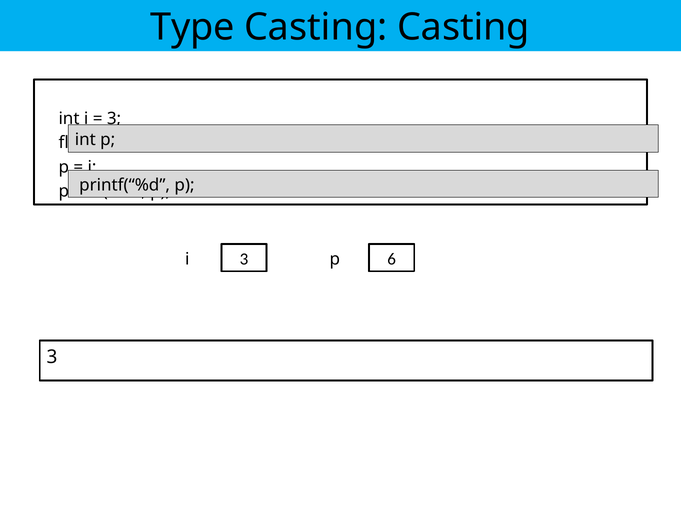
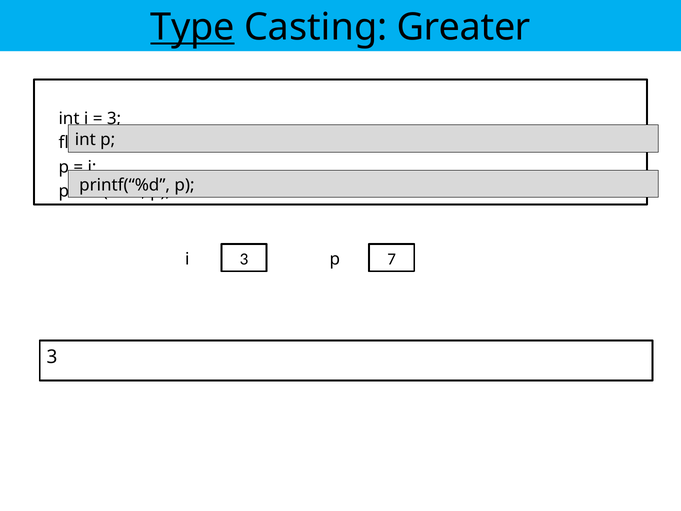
Type underline: none -> present (192, 27)
Casting Casting: Casting -> Greater (464, 27)
6: 6 -> 7 (392, 259)
